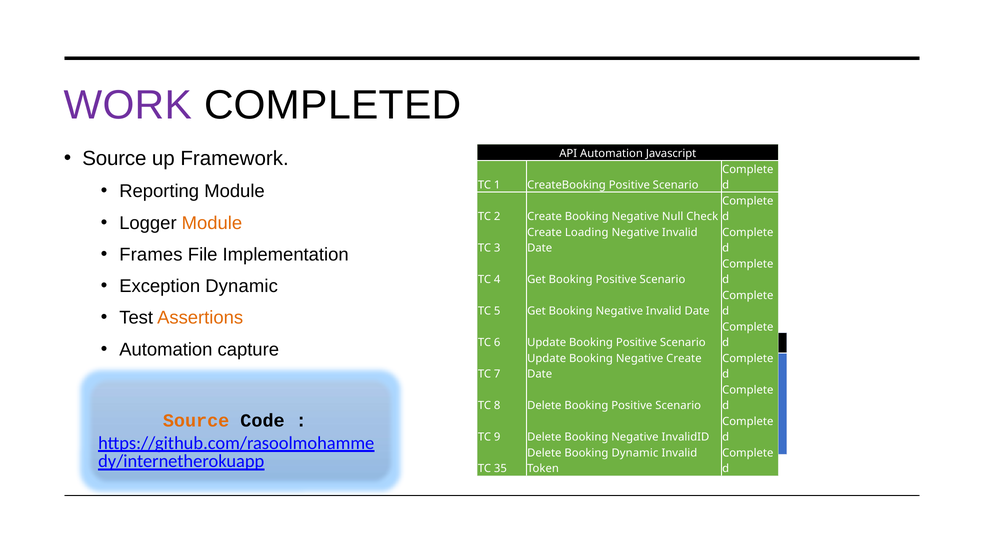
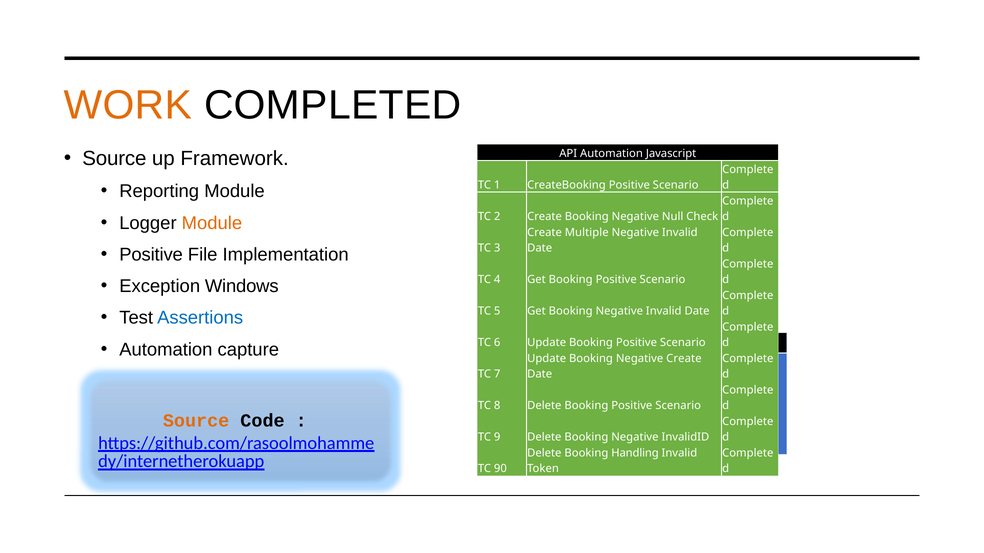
WORK colour: purple -> orange (128, 106)
Create Loading: Loading -> Multiple (587, 233)
Frames: Frames -> Positive (151, 255)
Exception Dynamic: Dynamic -> Windows (242, 286)
Assertions colour: orange -> blue (200, 318)
Dynamic: Dynamic -> Handling (635, 454)
35: 35 -> 90 (500, 469)
